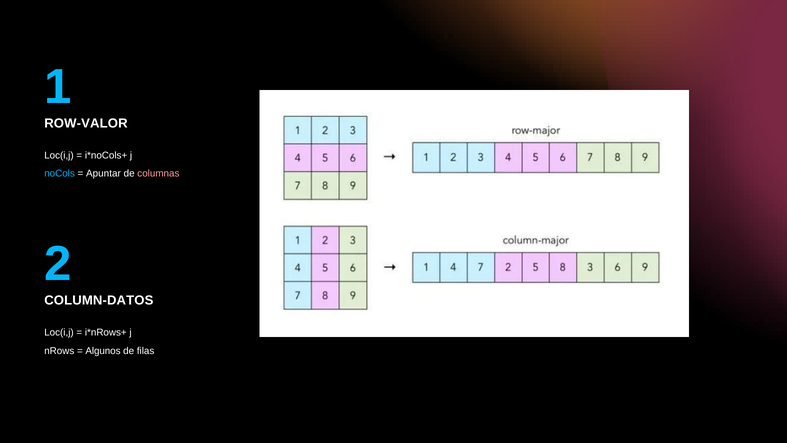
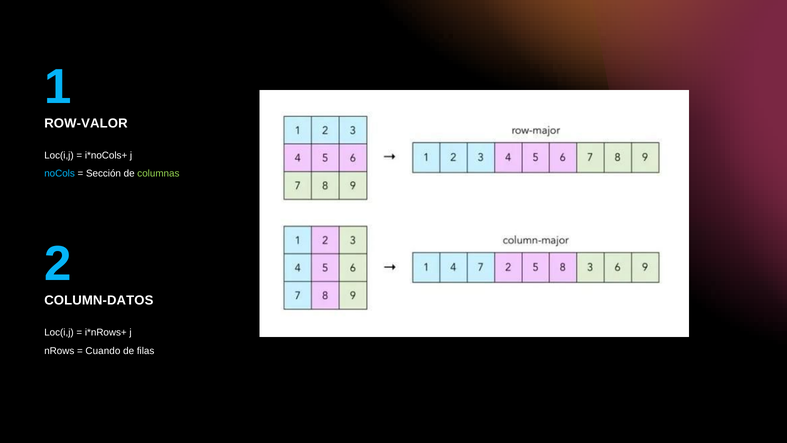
Apuntar: Apuntar -> Sección (103, 174)
columnas colour: pink -> light green (158, 174)
Algunos: Algunos -> Cuando (103, 351)
